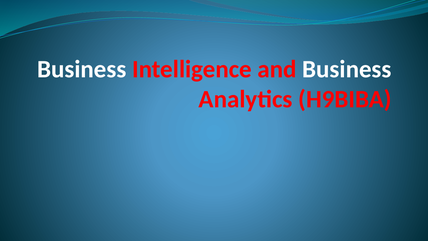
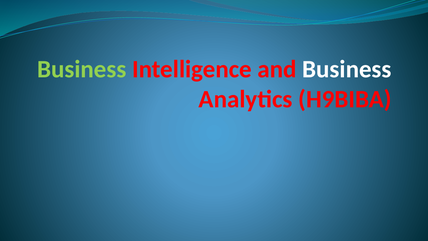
Business colour: white -> light green (82, 69)
